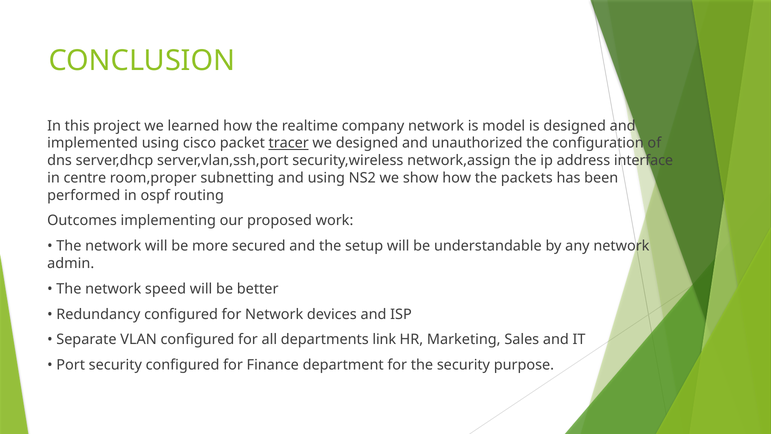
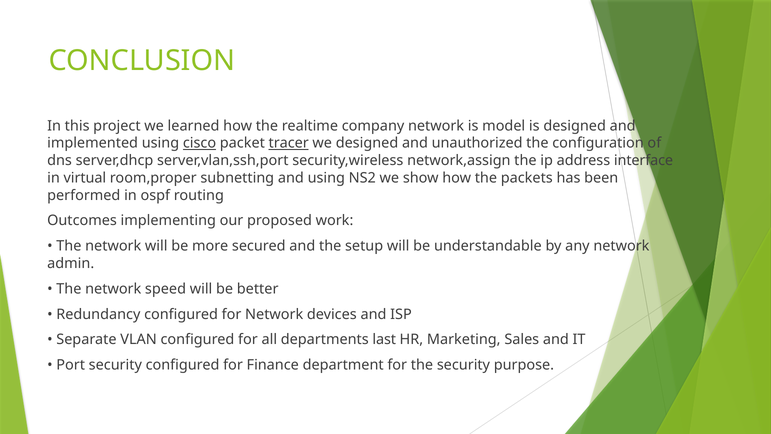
cisco underline: none -> present (200, 143)
centre: centre -> virtual (85, 178)
link: link -> last (384, 339)
